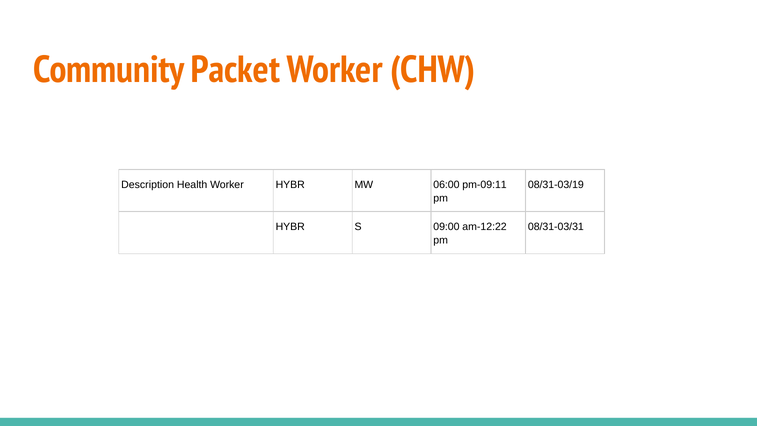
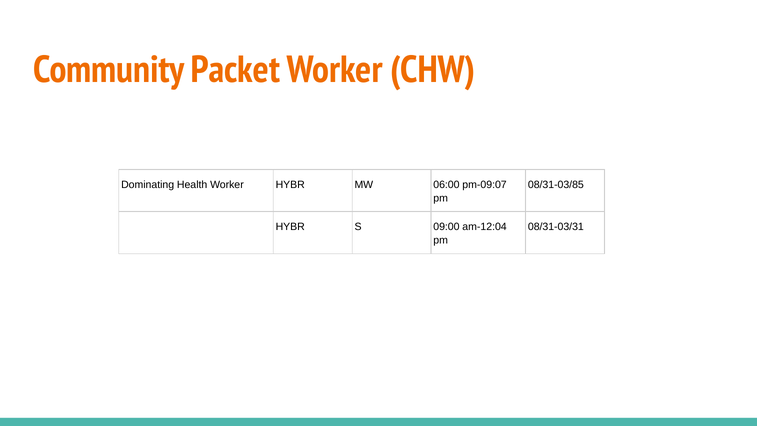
Description: Description -> Dominating (148, 185)
pm-09:11: pm-09:11 -> pm-09:07 (485, 185)
08/31-03/19: 08/31-03/19 -> 08/31-03/85 (556, 185)
am-12:22: am-12:22 -> am-12:04 (485, 227)
